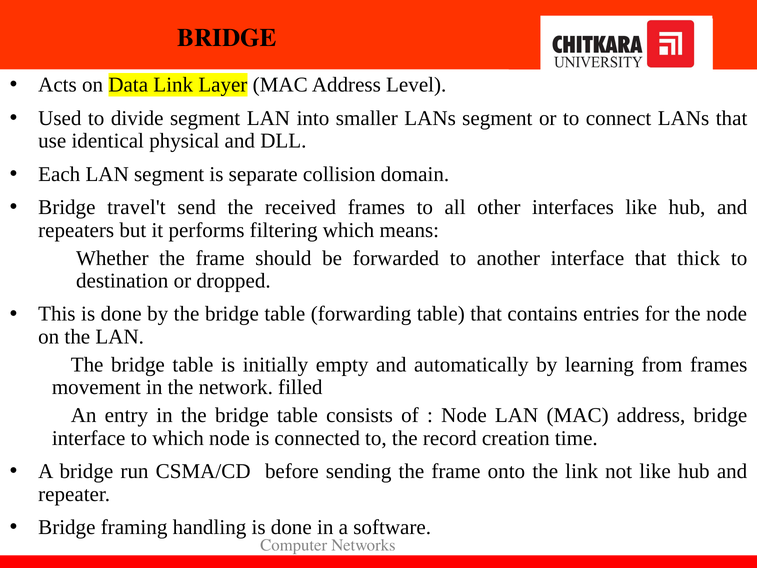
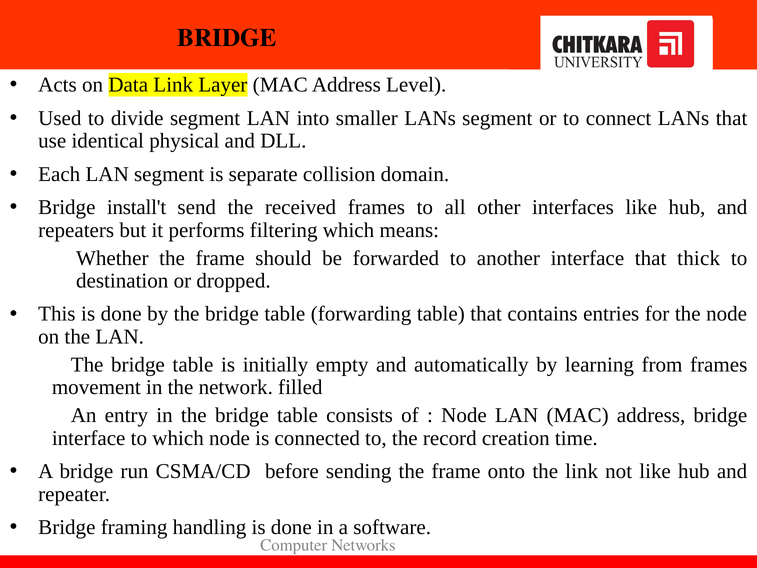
travel't: travel't -> install't (137, 207)
